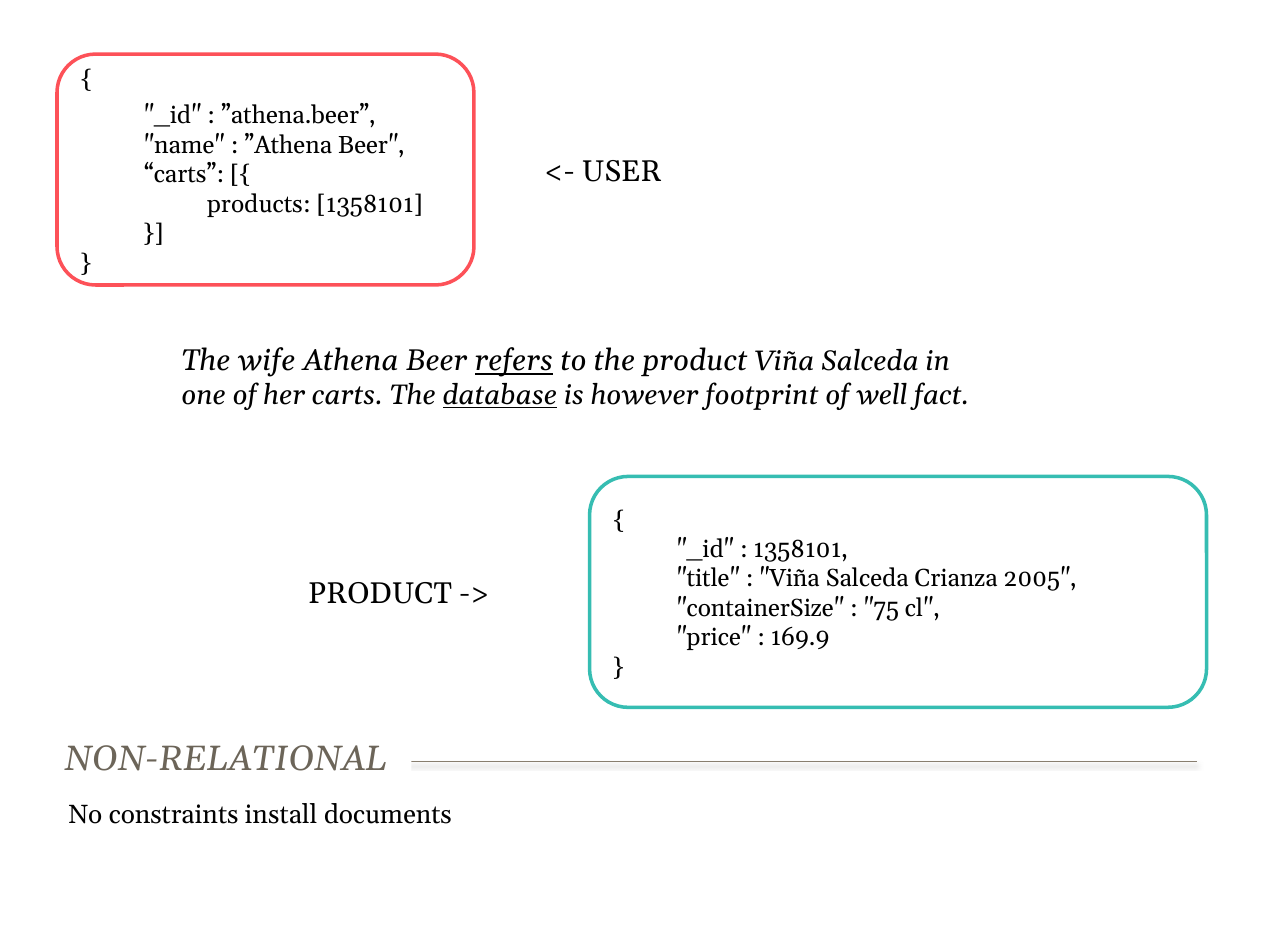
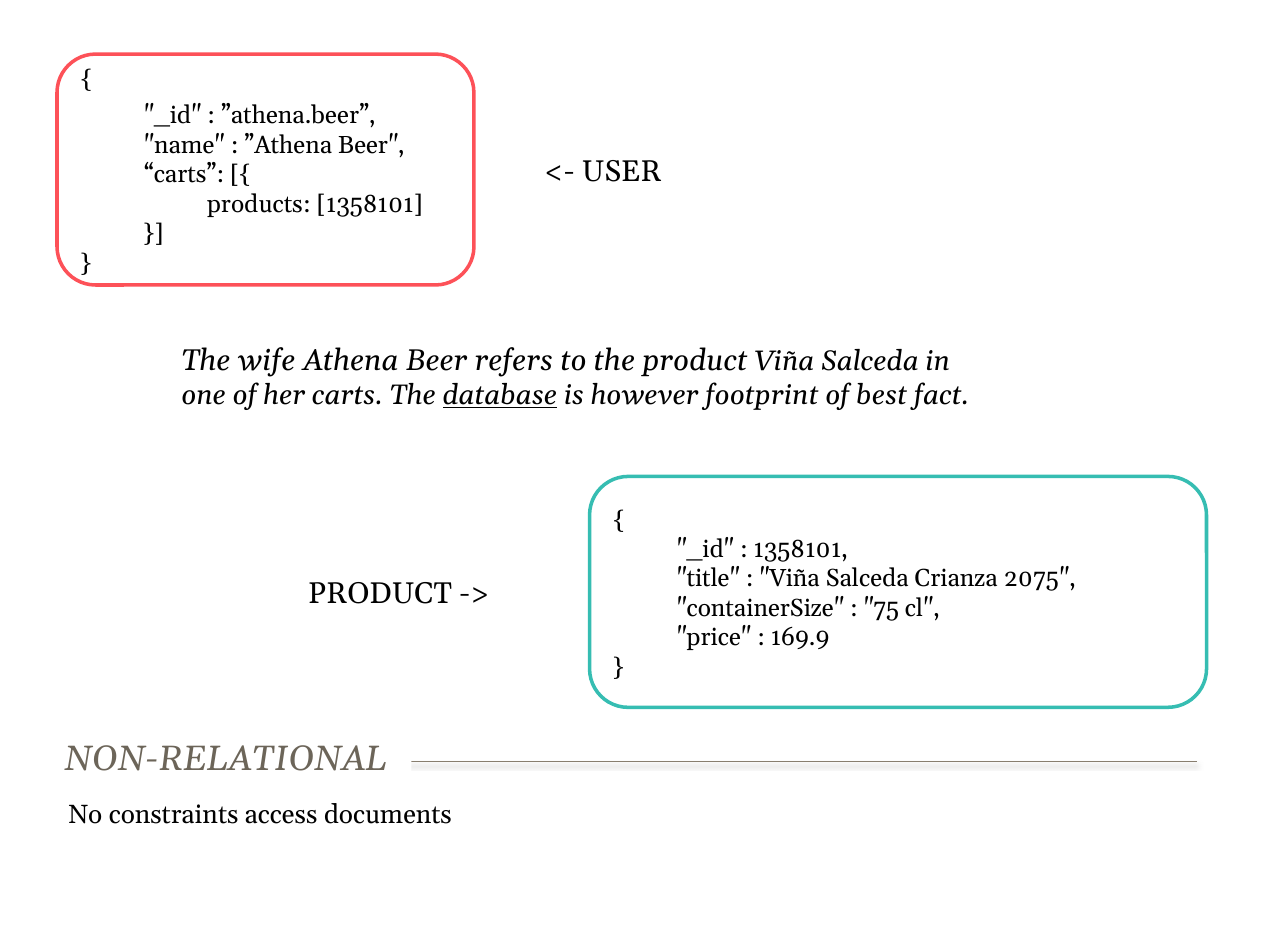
refers underline: present -> none (514, 361)
well: well -> best (882, 396)
2005: 2005 -> 2075 (1040, 579)
install: install -> access (281, 815)
